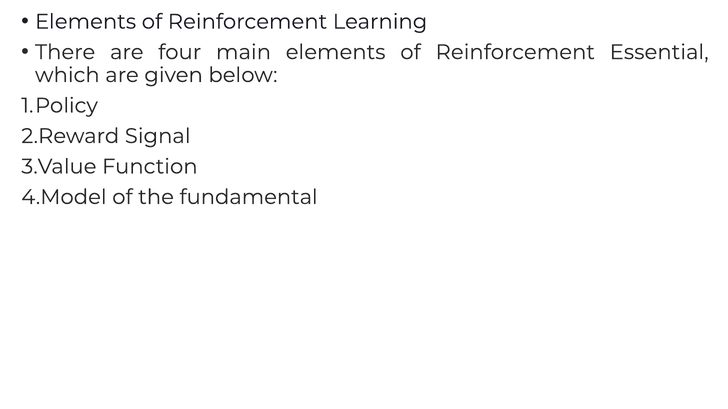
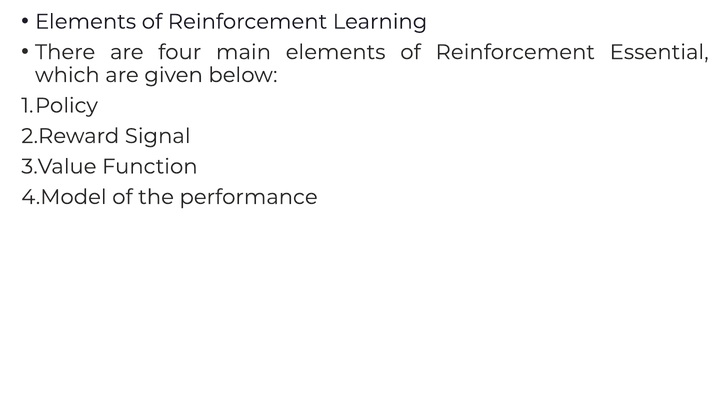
fundamental: fundamental -> performance (249, 197)
